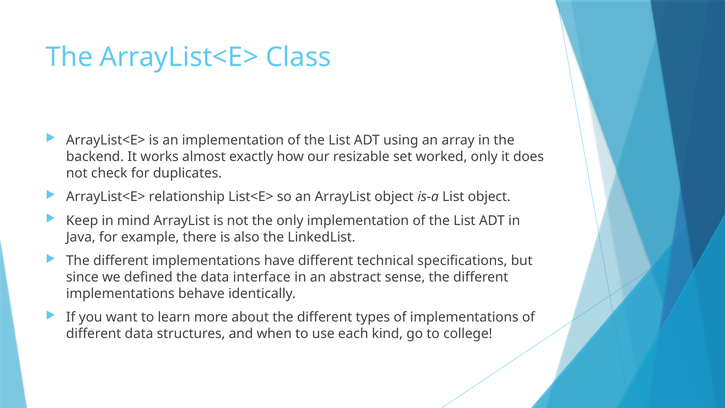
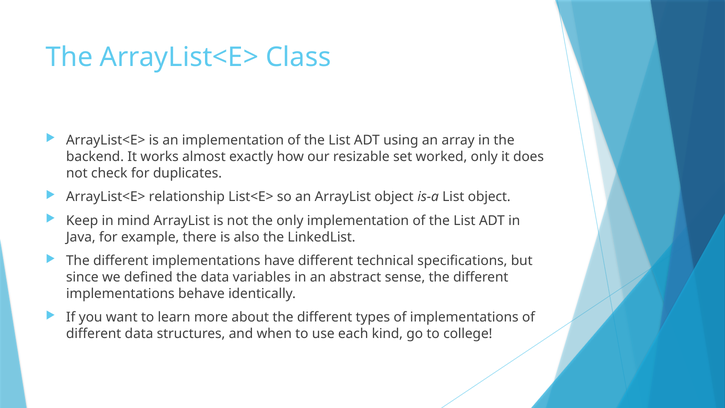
interface: interface -> variables (262, 277)
